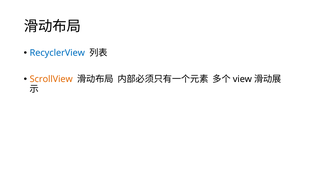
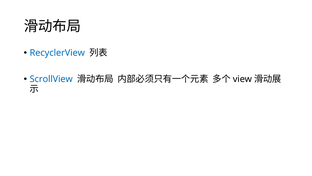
ScrollView colour: orange -> blue (51, 79)
